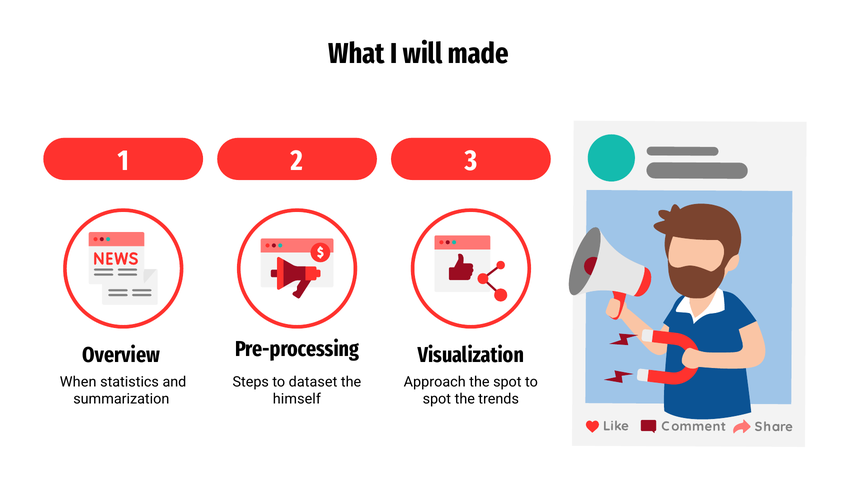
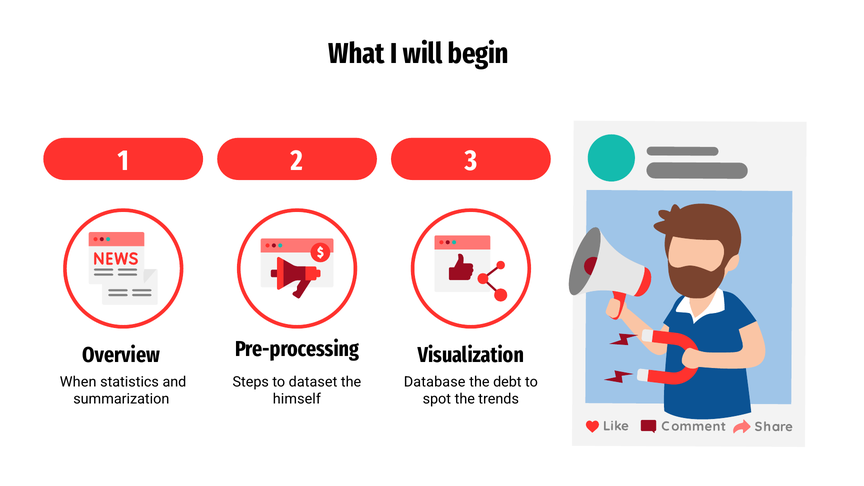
made: made -> begin (478, 54)
Approach: Approach -> Database (435, 382)
the spot: spot -> debt (507, 382)
